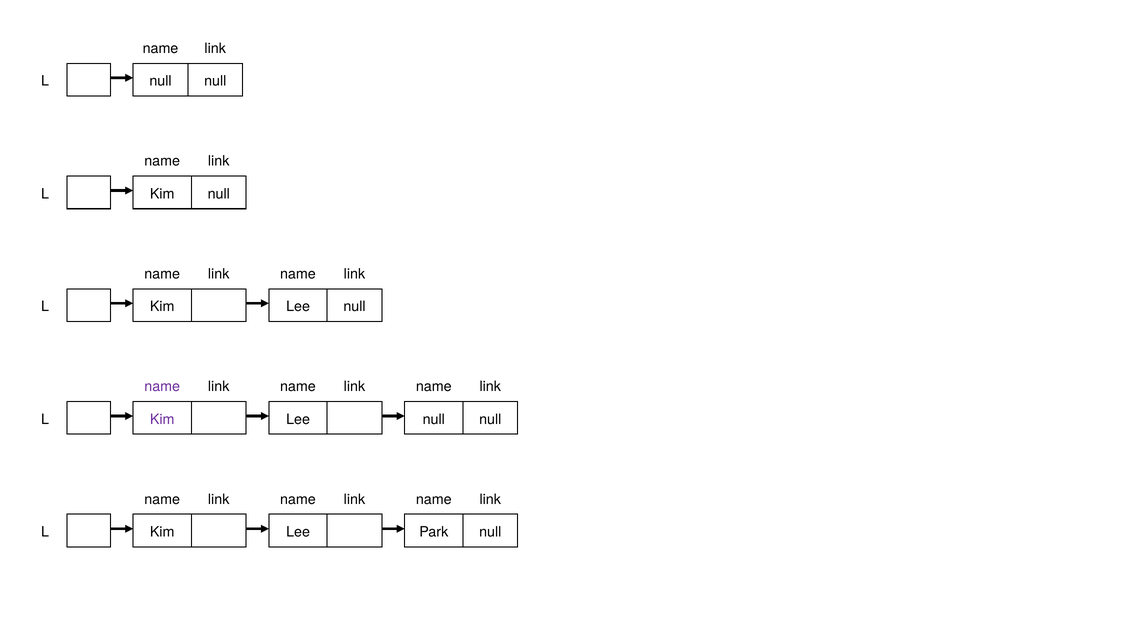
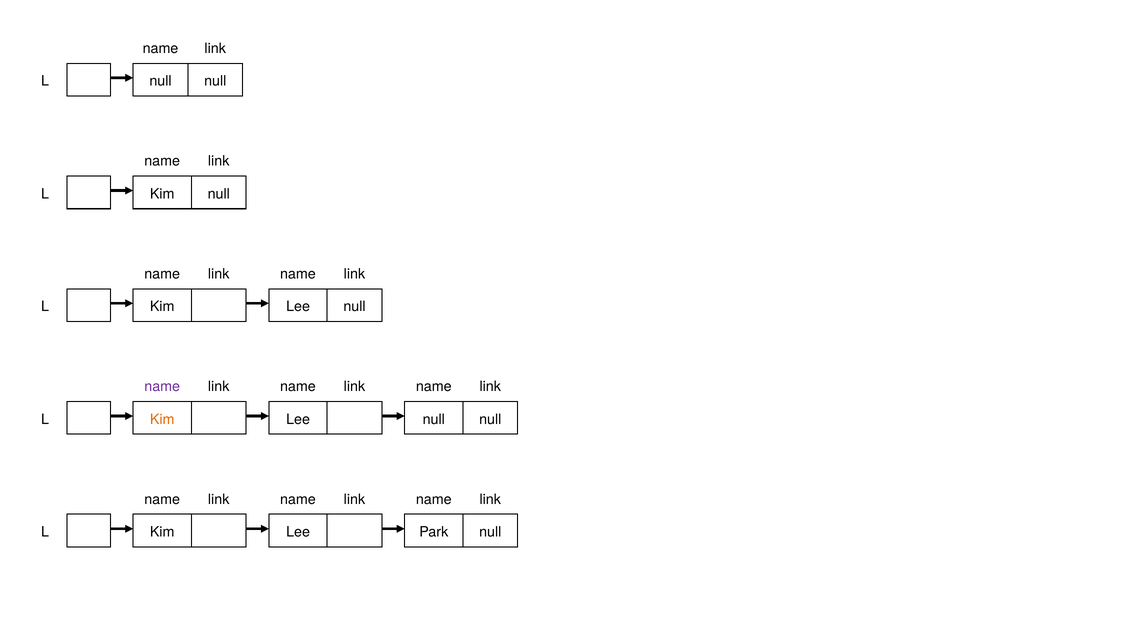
Kim colour: purple -> orange (162, 420)
